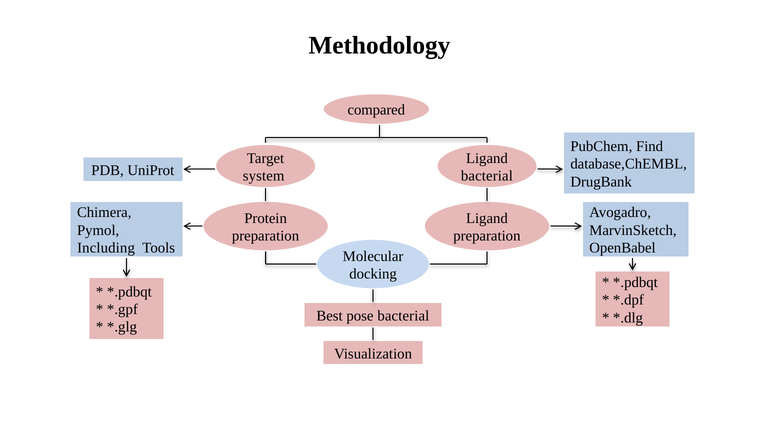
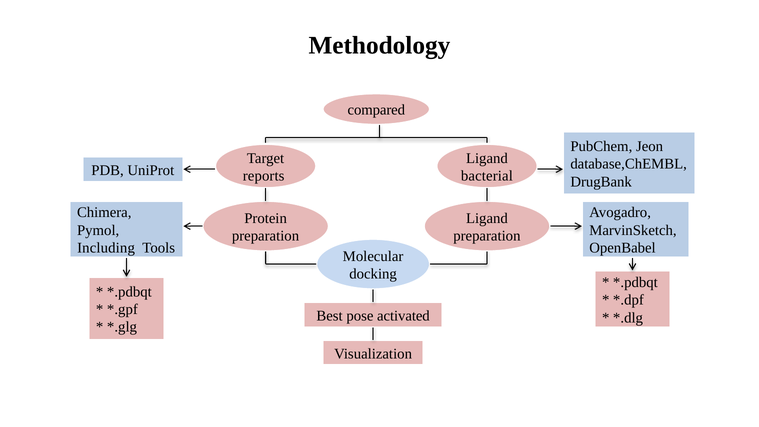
Find: Find -> Jeon (650, 146)
system: system -> reports (264, 176)
pose bacterial: bacterial -> activated (403, 316)
